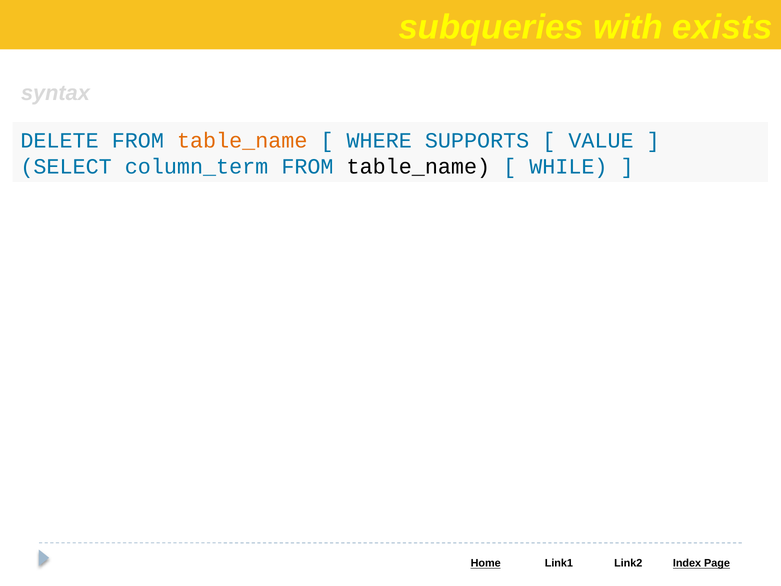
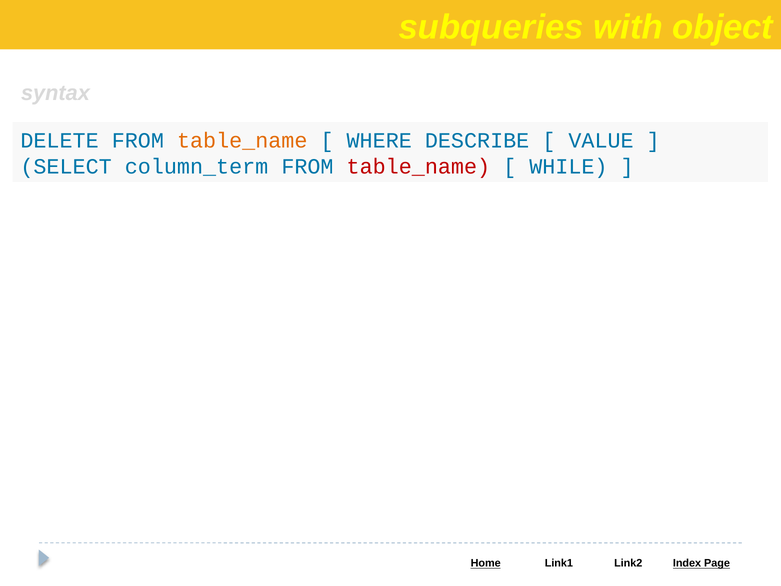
exists: exists -> object (723, 27)
SUPPORTS: SUPPORTS -> DESCRIBE (477, 140)
table_name colour: black -> red (418, 167)
